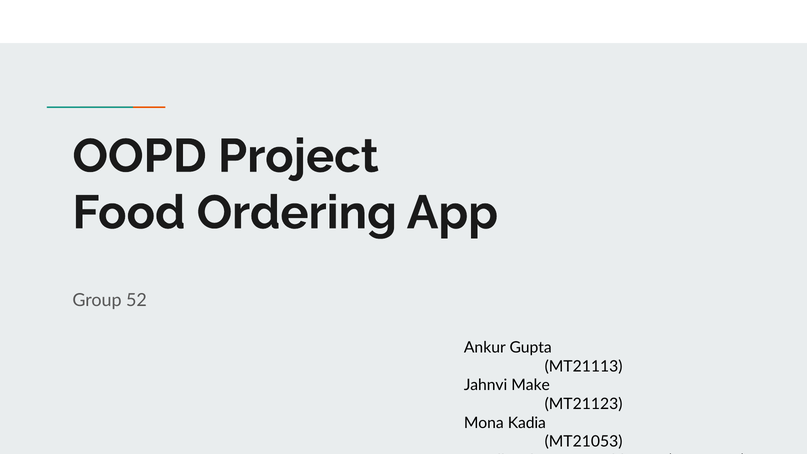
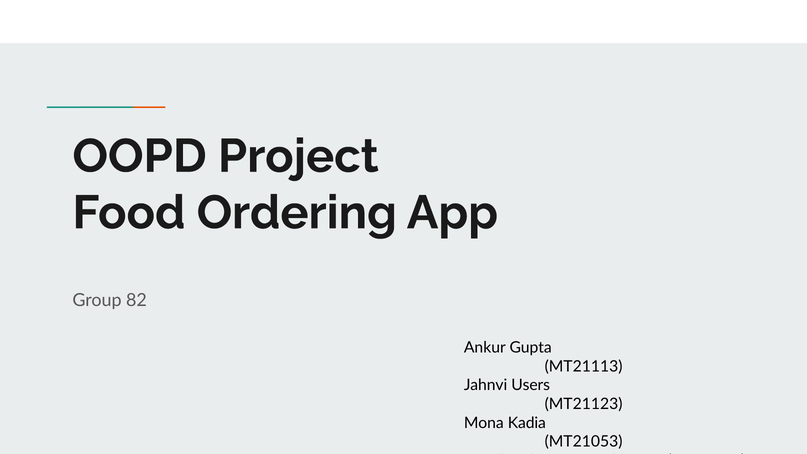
52: 52 -> 82 (136, 300)
Make: Make -> Users (531, 385)
